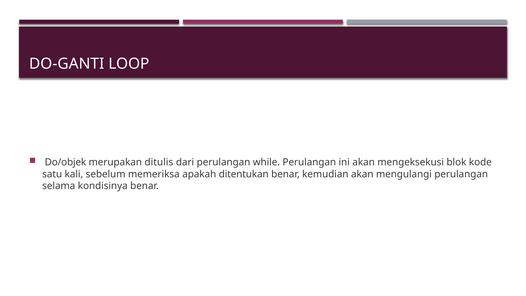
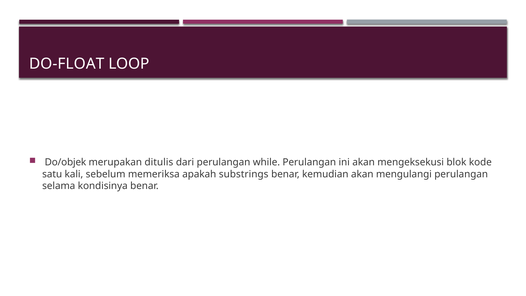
DO-GANTI: DO-GANTI -> DO-FLOAT (67, 64)
ditentukan: ditentukan -> substrings (244, 174)
